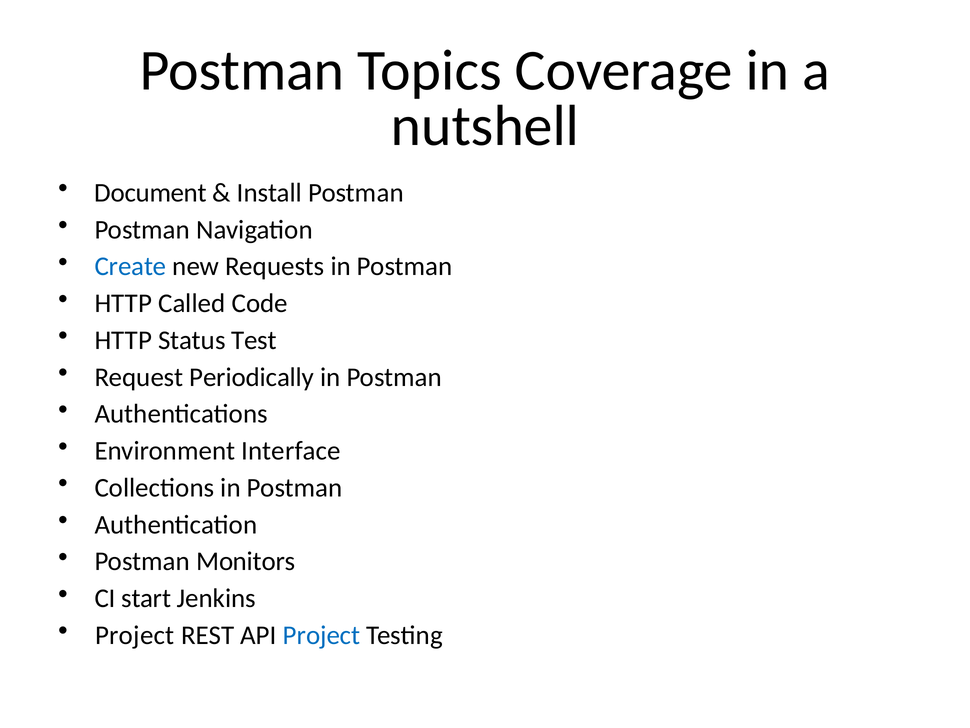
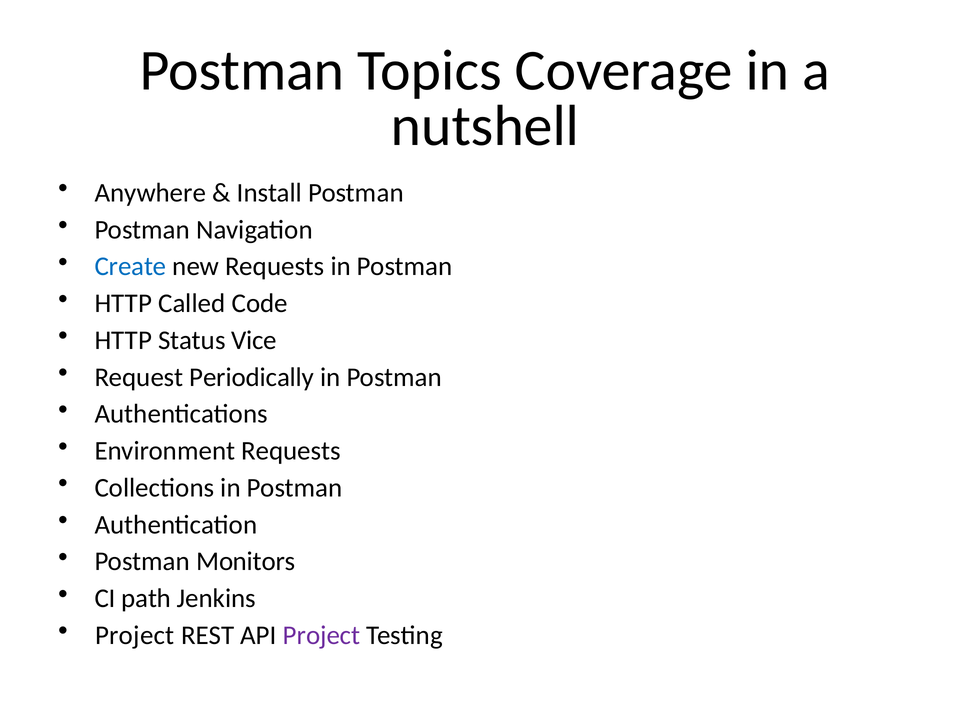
Document: Document -> Anywhere (150, 193)
Test: Test -> Vice (254, 340)
Environment Interface: Interface -> Requests (291, 451)
start: start -> path (146, 598)
Project colour: blue -> purple (322, 635)
